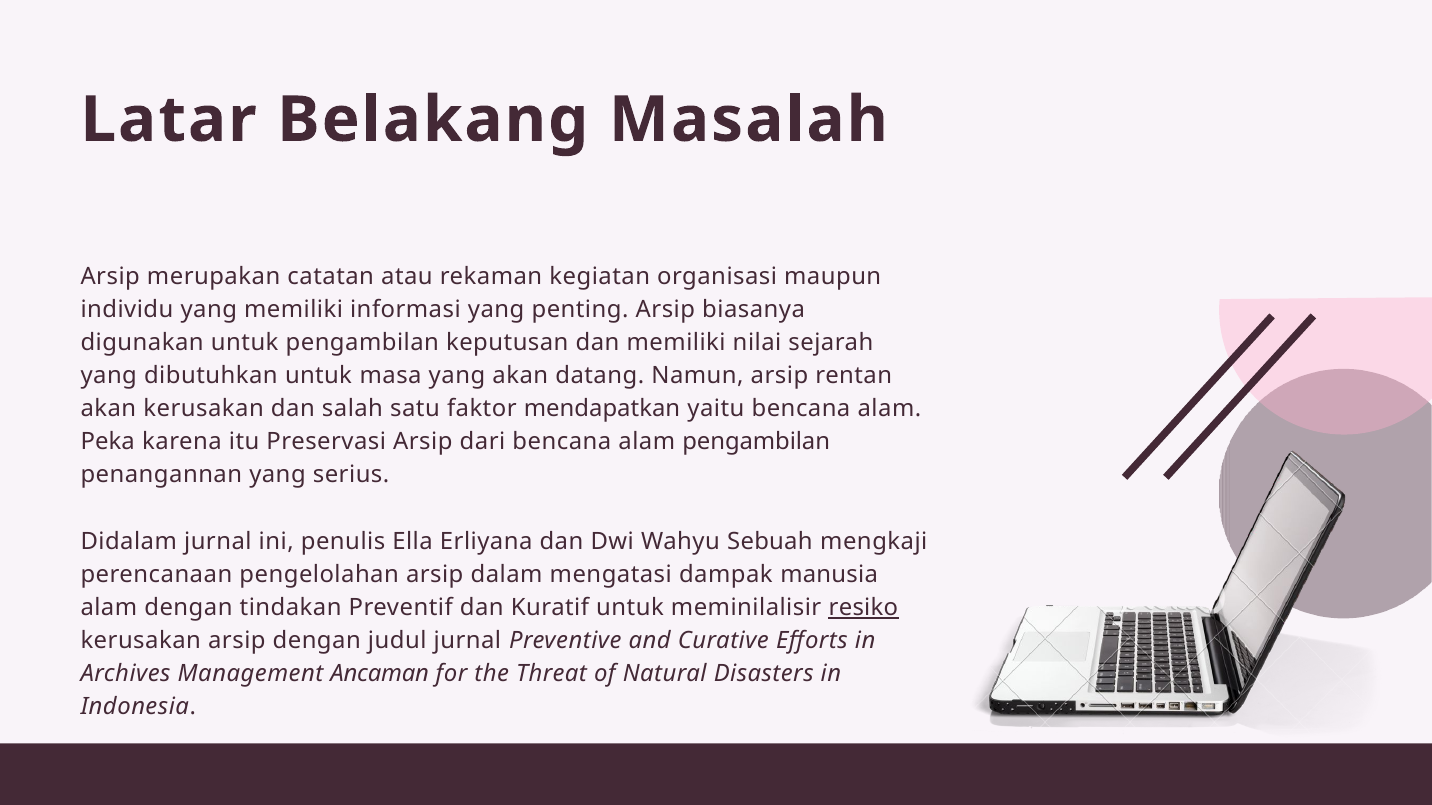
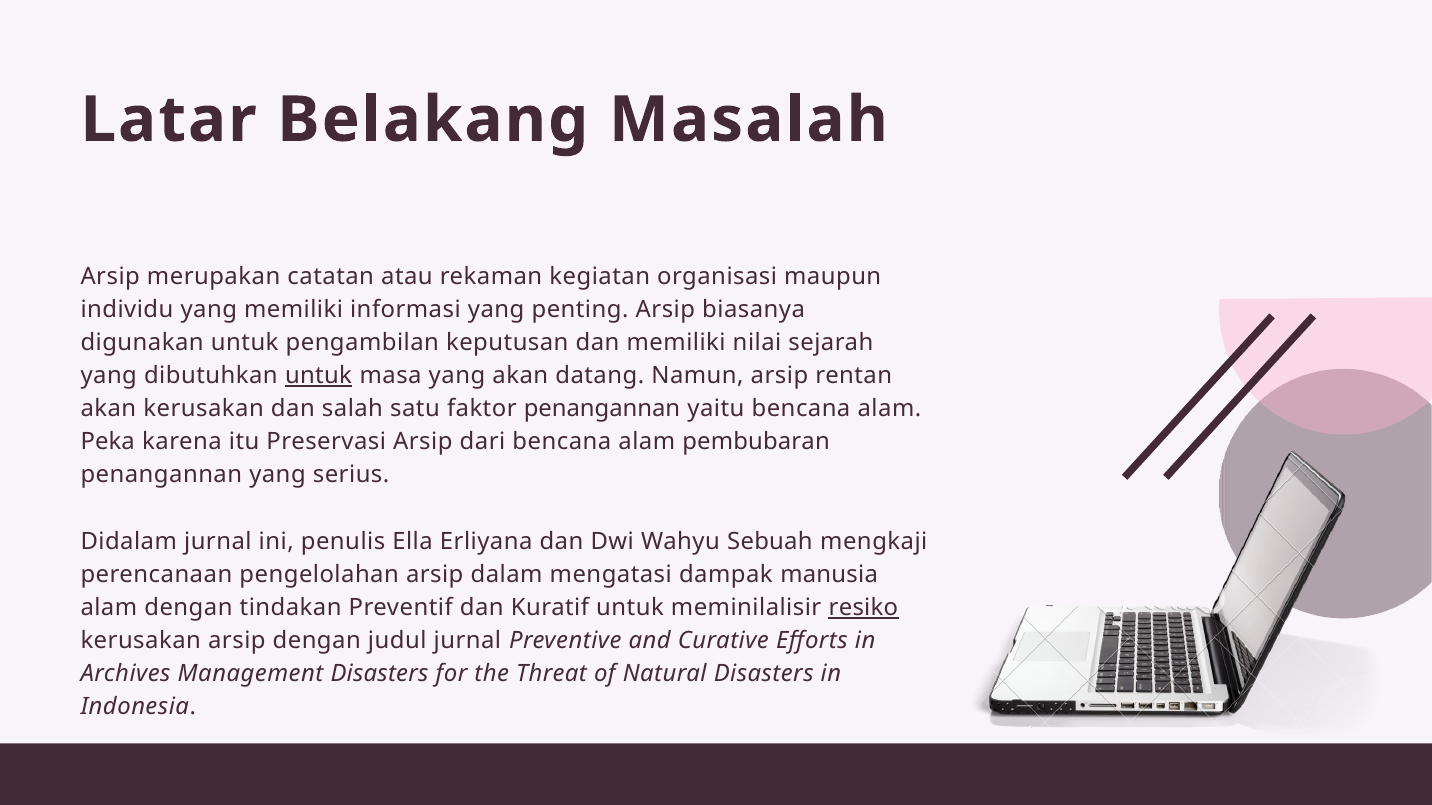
untuk underline: none -> present (319, 376)
faktor mendapatkan: mendapatkan -> penangannan (602, 409)
alam pengambilan: pengambilan -> pembubaran (756, 442)
Management Ancaman: Ancaman -> Disasters (379, 674)
